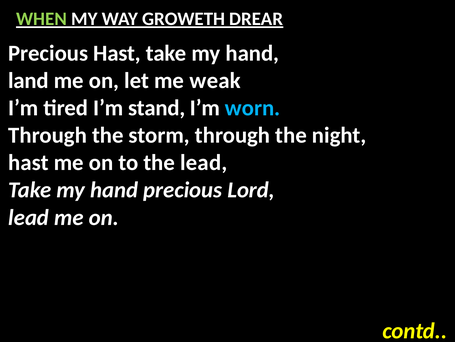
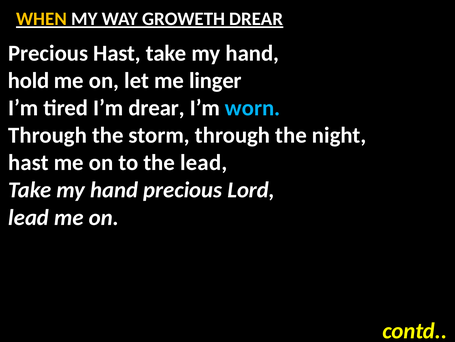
WHEN colour: light green -> yellow (42, 19)
land: land -> hold (29, 81)
weak: weak -> linger (215, 81)
I’m stand: stand -> drear (157, 108)
